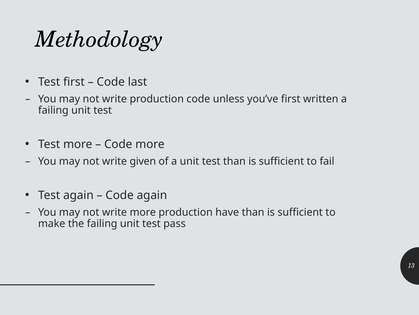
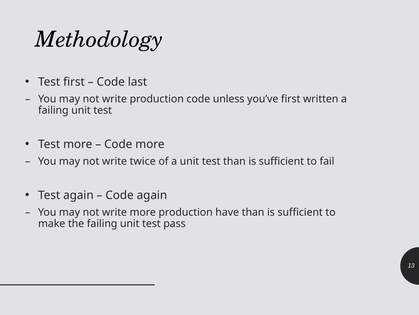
given: given -> twice (143, 161)
